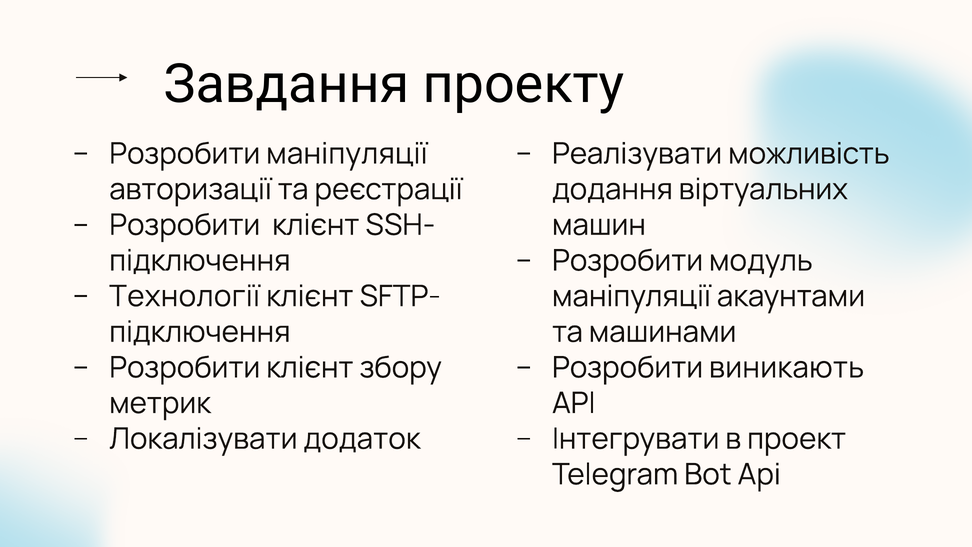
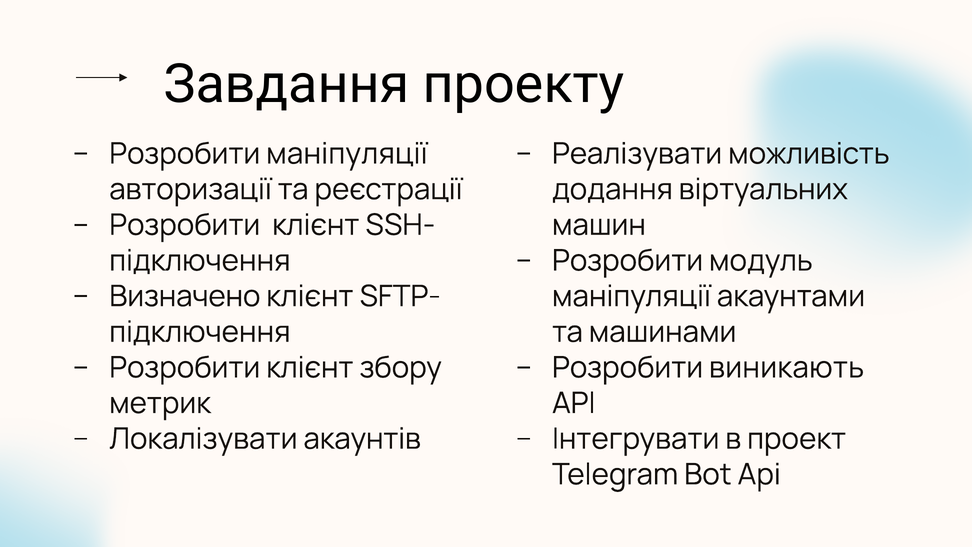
Технології: Технології -> Визначено (185, 296)
додаток: додаток -> акаунтів (362, 439)
